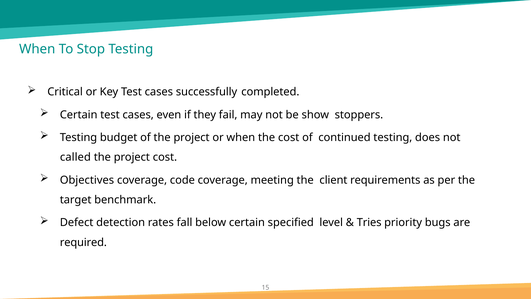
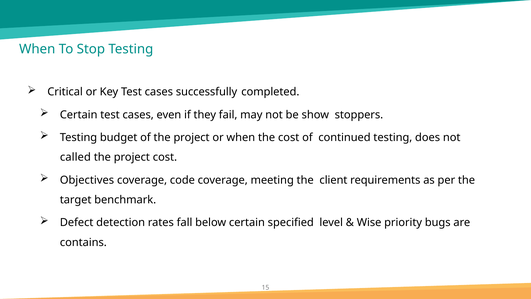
Tries: Tries -> Wise (369, 222)
required: required -> contains (83, 242)
